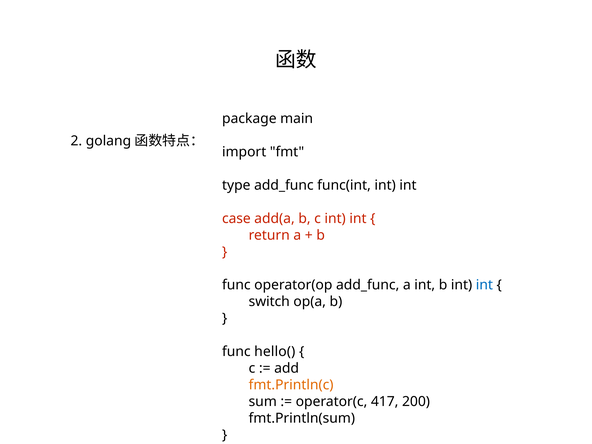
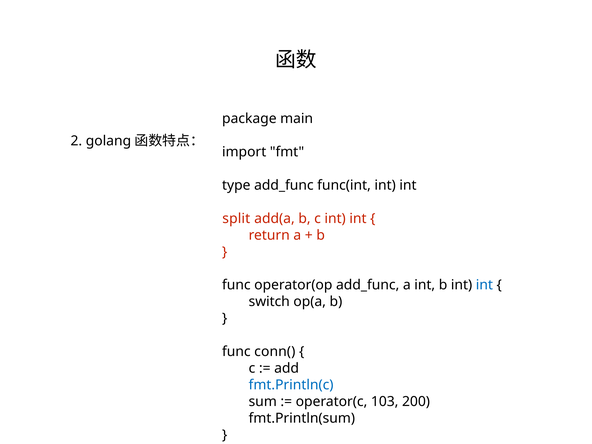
case: case -> split (236, 218)
hello(: hello( -> conn( (275, 352)
fmt.Println(c colour: orange -> blue (291, 385)
417: 417 -> 103 (385, 402)
